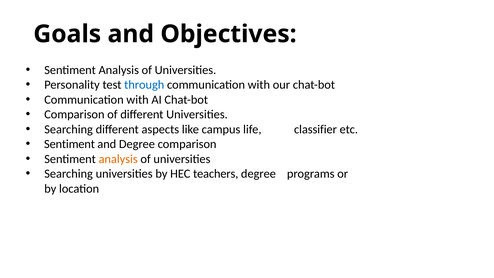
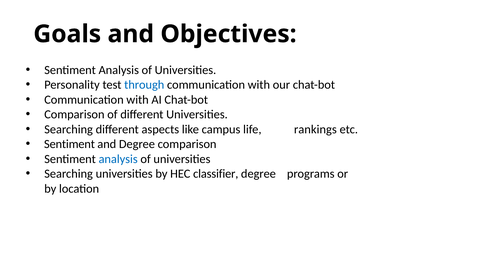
classifier: classifier -> rankings (315, 129)
analysis colour: orange -> blue (118, 159)
teachers: teachers -> classifier (216, 174)
